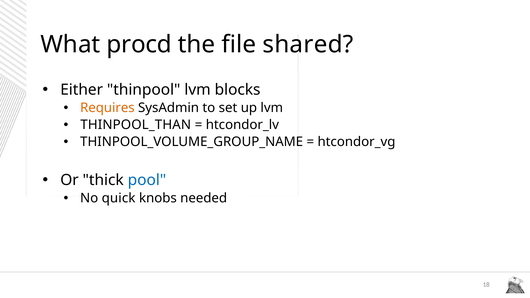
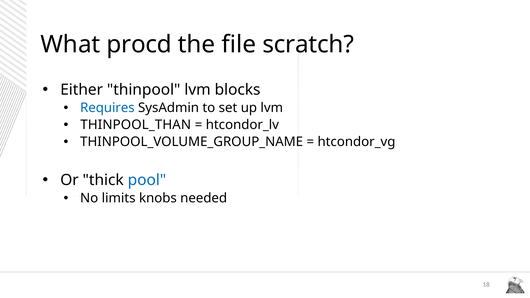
shared: shared -> scratch (308, 45)
Requires colour: orange -> blue (107, 108)
quick: quick -> limits (119, 198)
